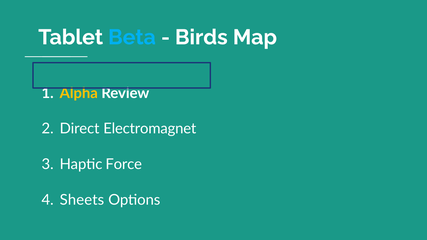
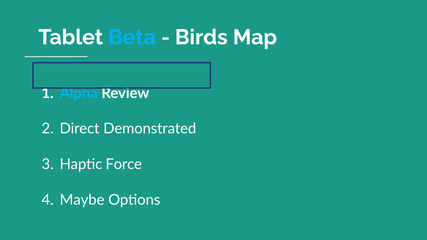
Alpha colour: yellow -> light blue (79, 93)
Electromagnet: Electromagnet -> Demonstrated (150, 129)
Sheets: Sheets -> Maybe (82, 200)
